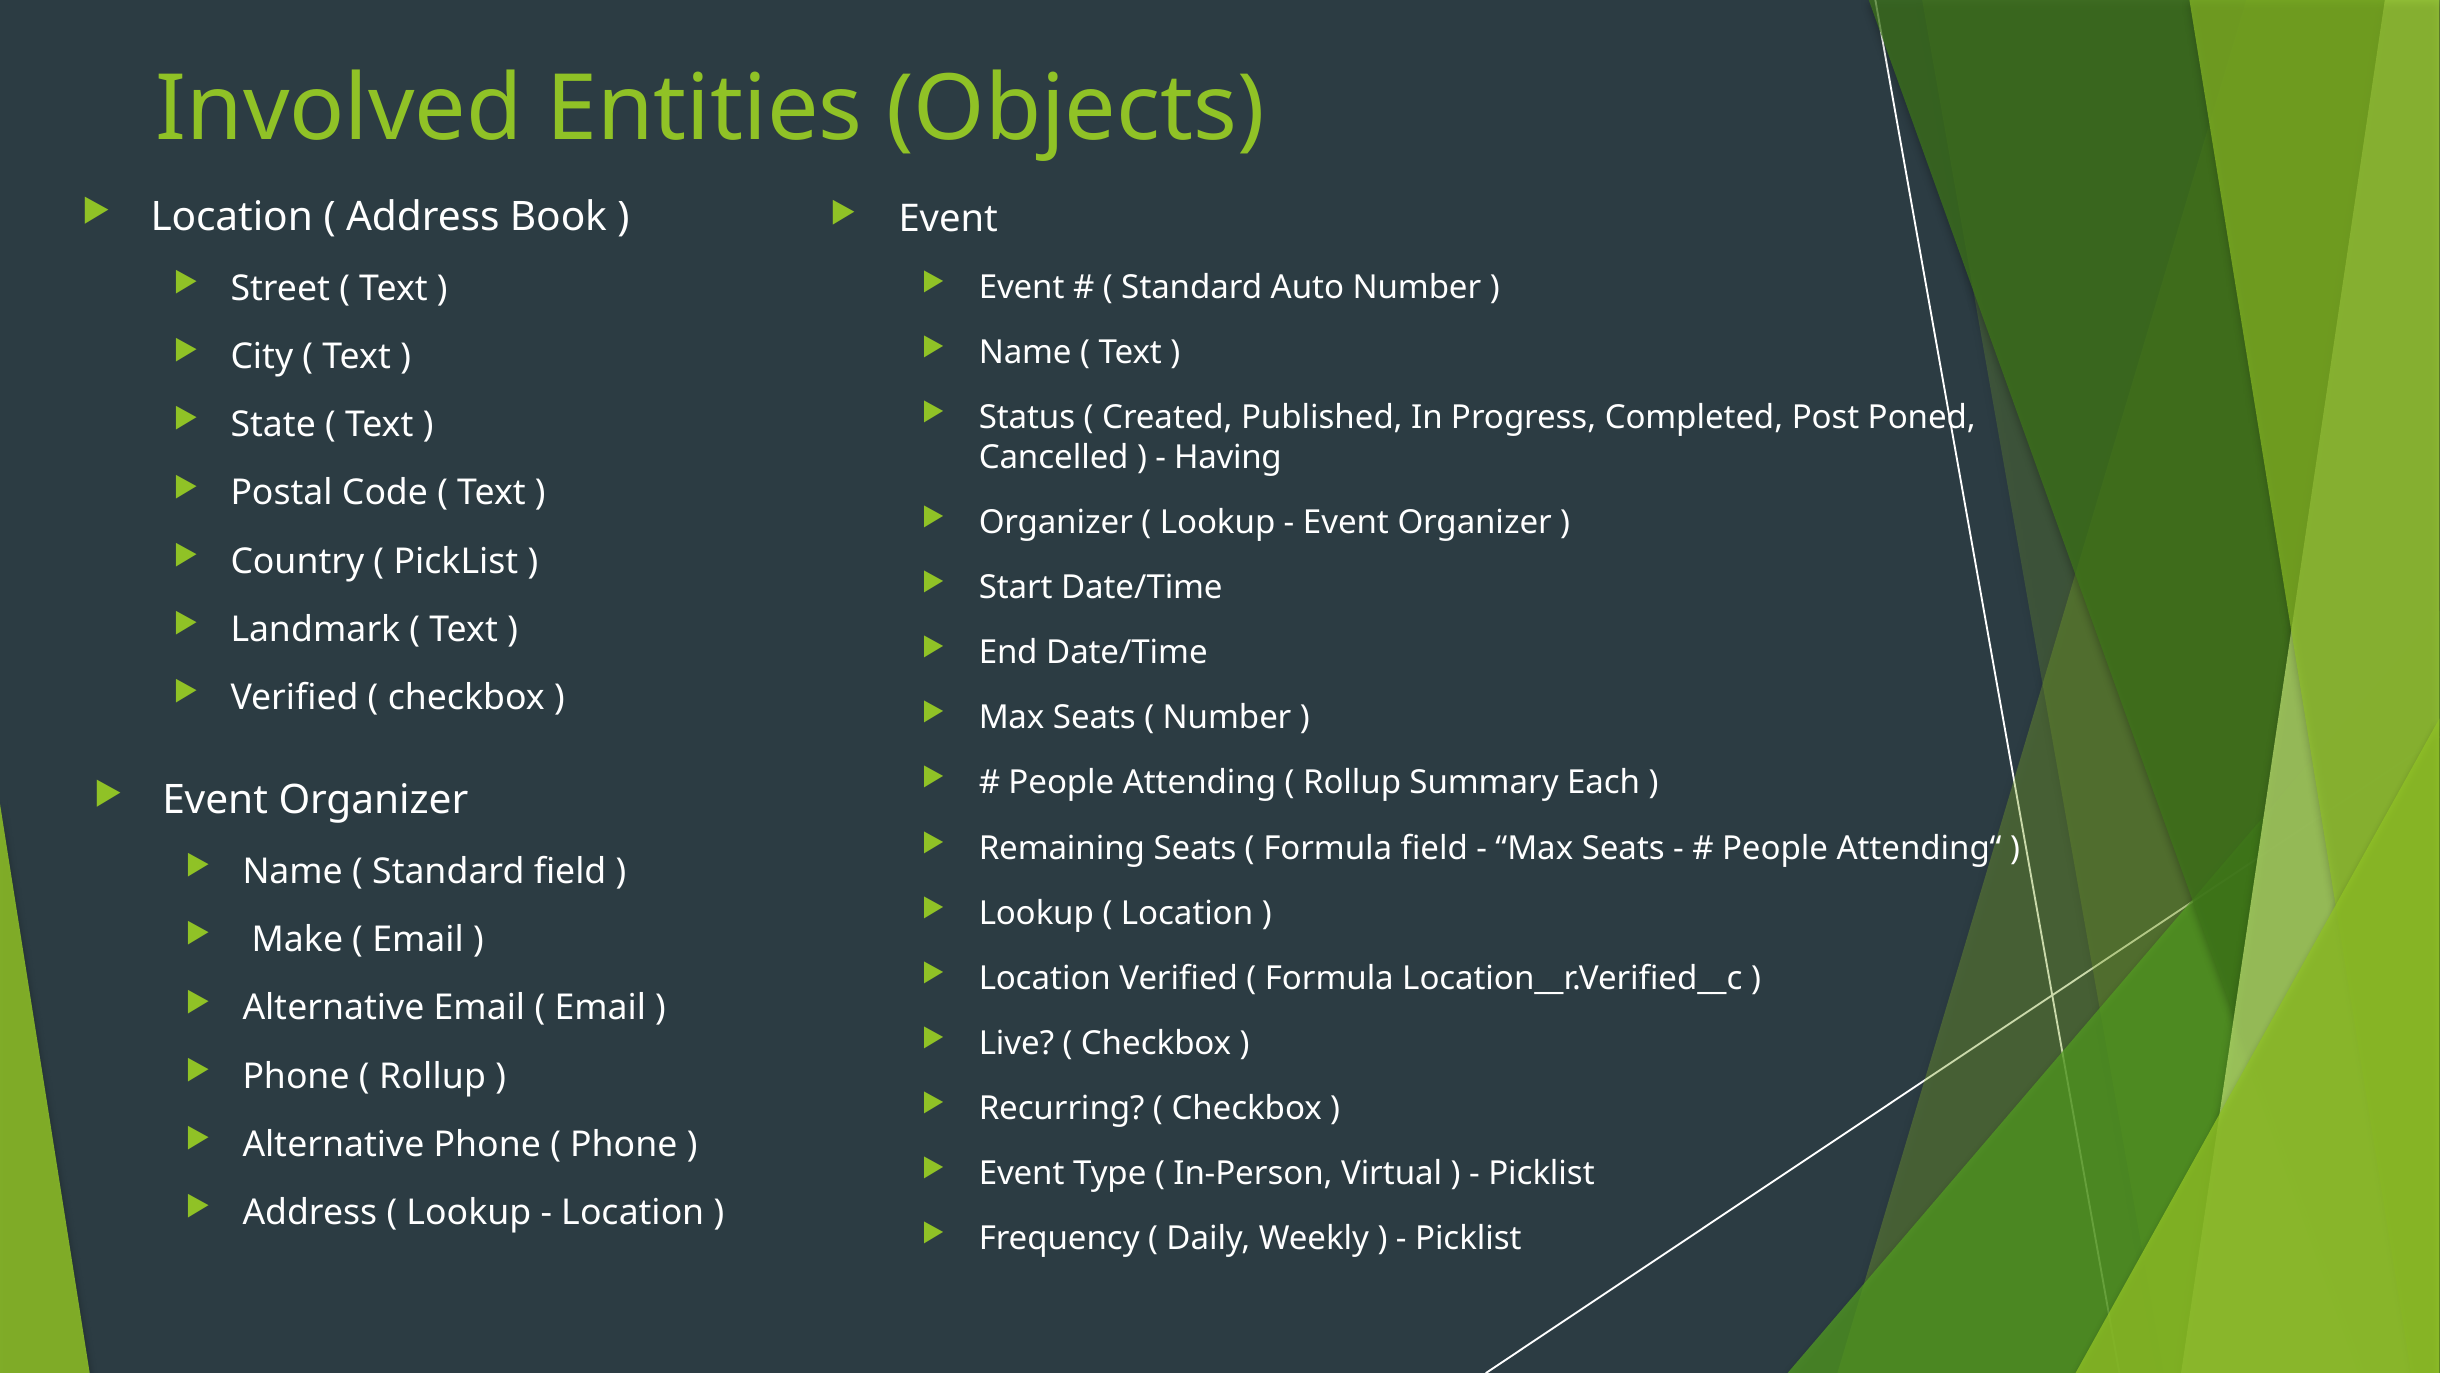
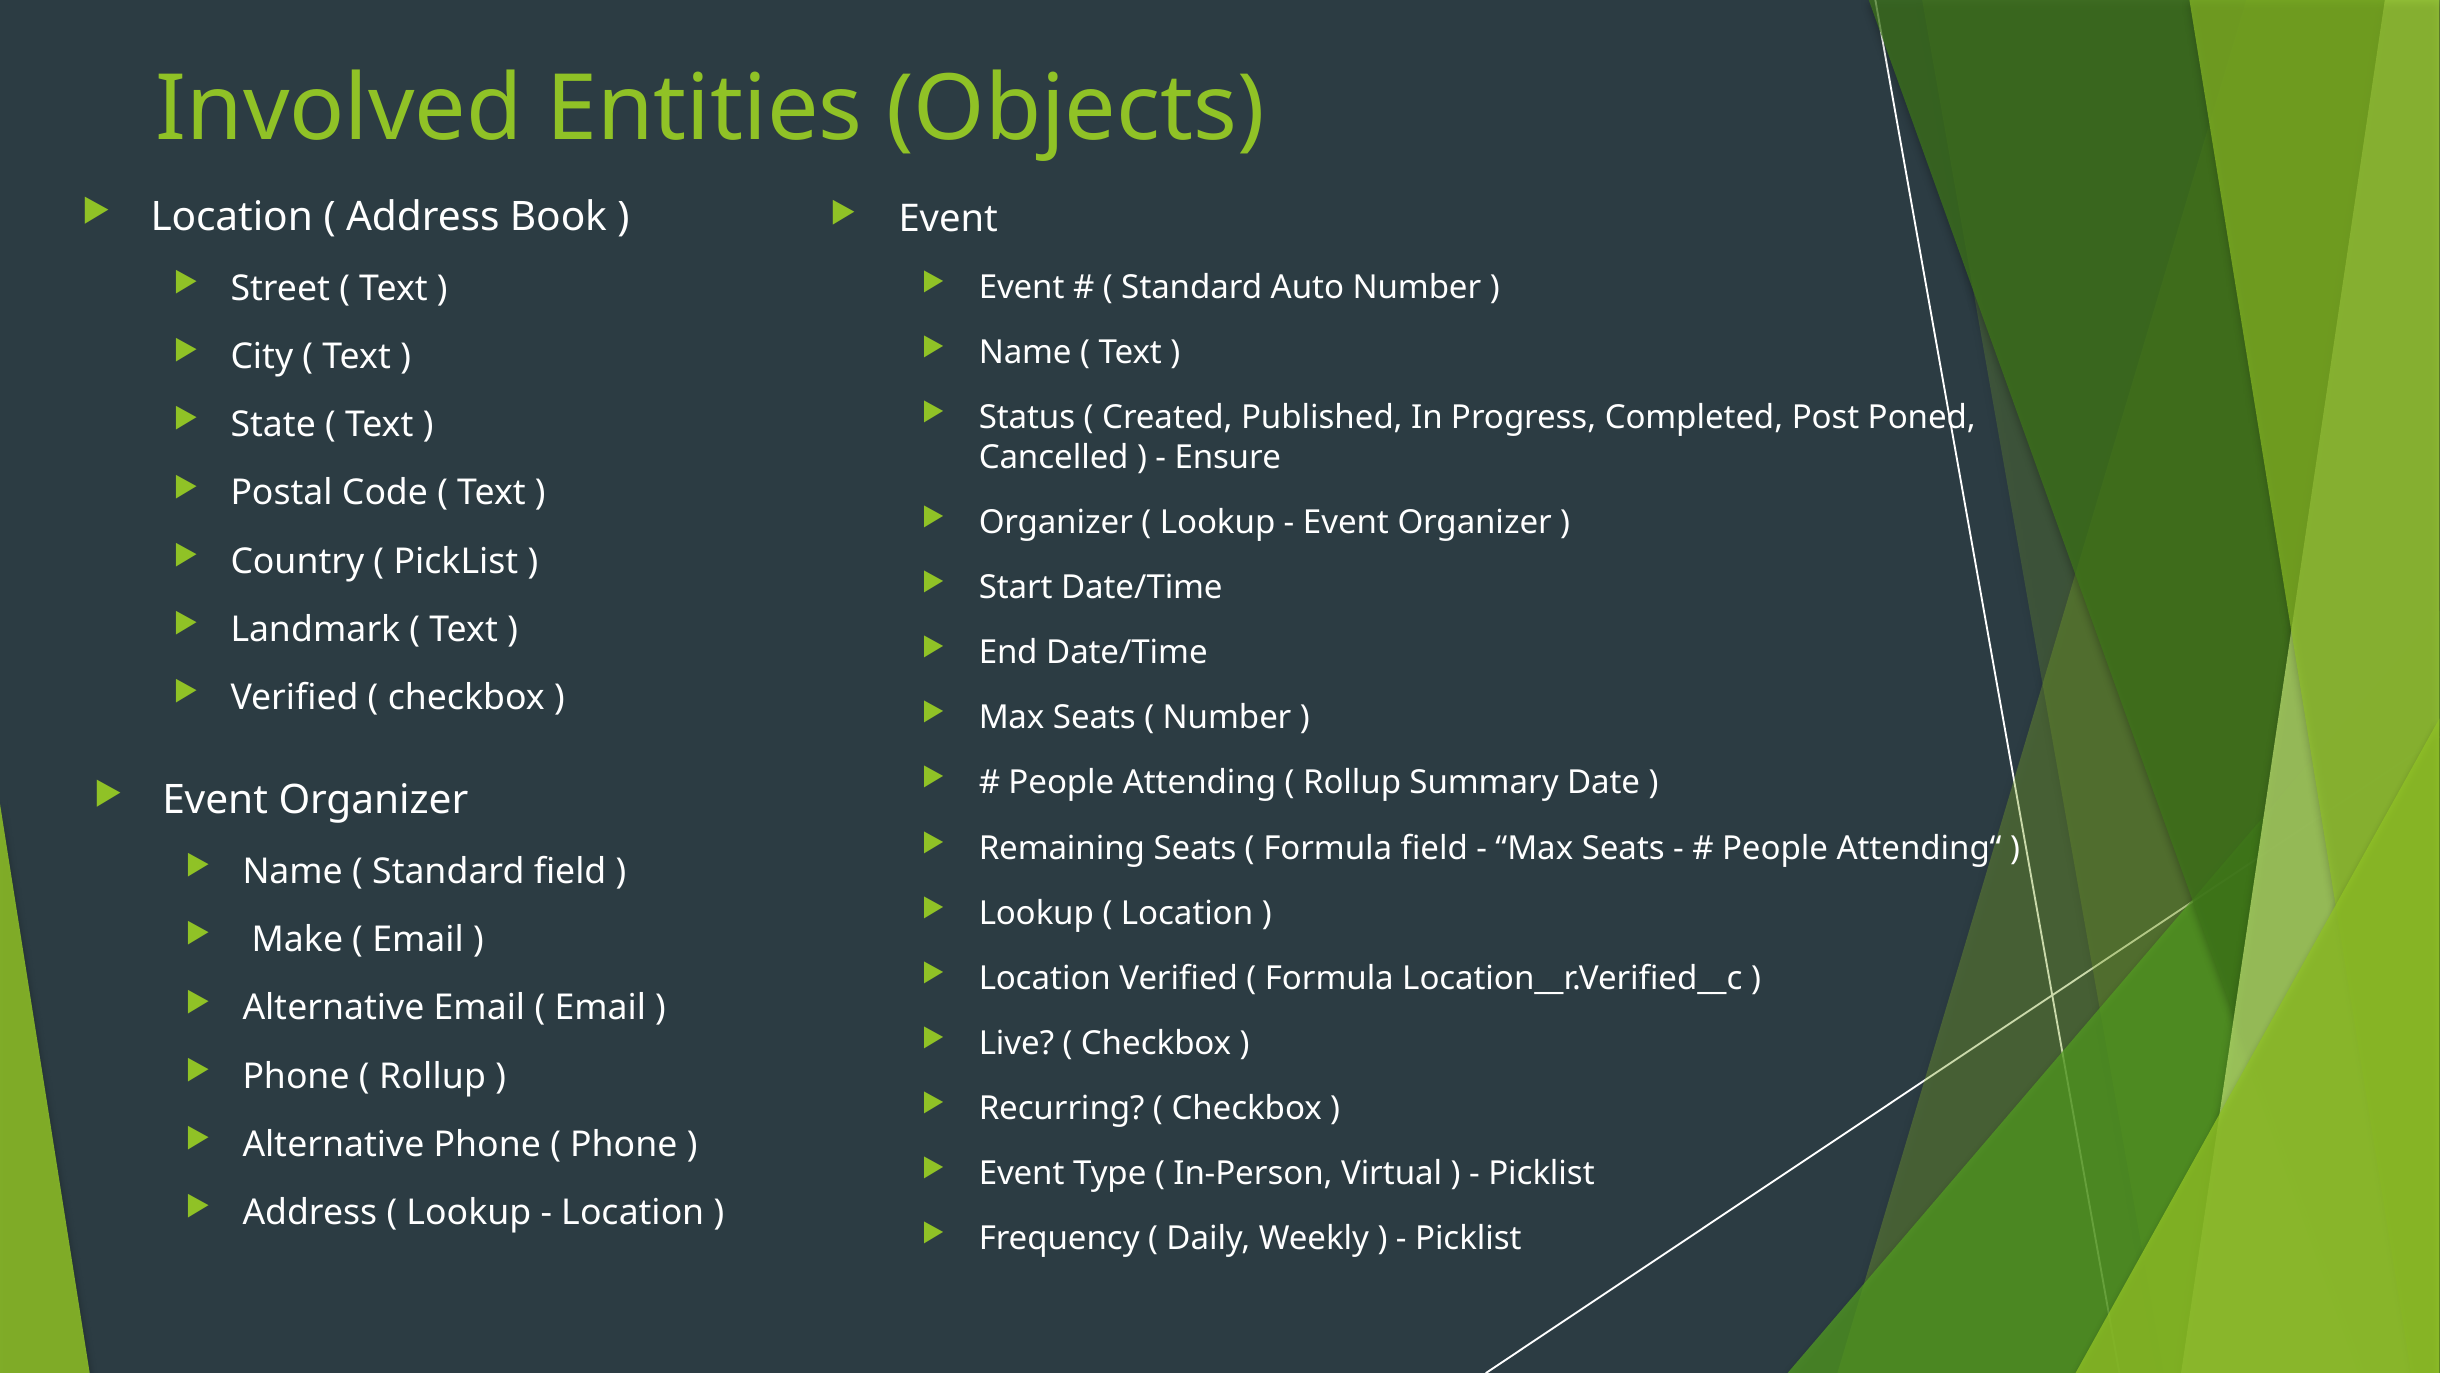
Having: Having -> Ensure (1228, 457)
Each: Each -> Date (1604, 783)
